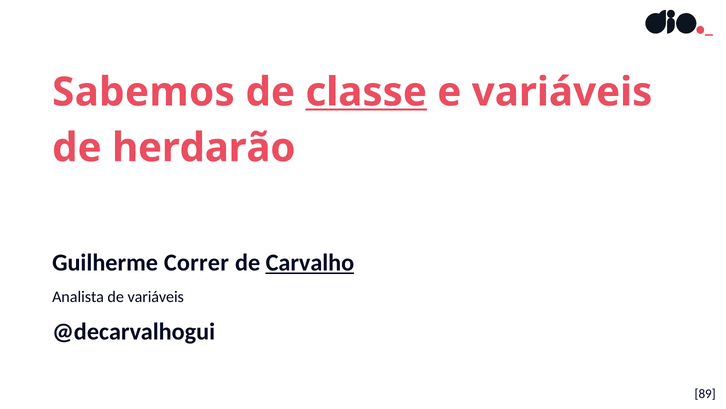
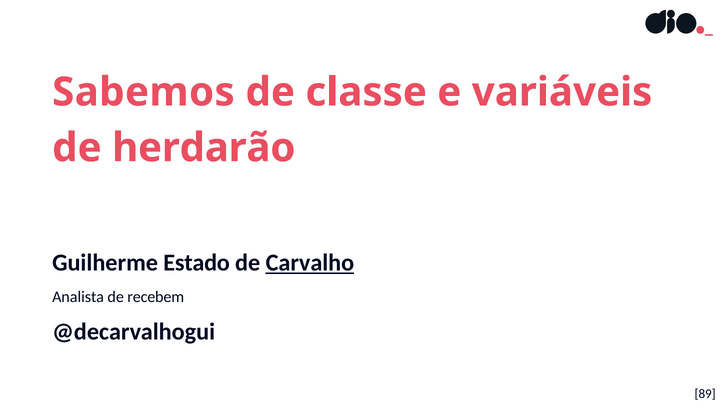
classe underline: present -> none (366, 92)
Correr: Correr -> Estado (197, 263)
de variáveis: variáveis -> recebem (156, 296)
